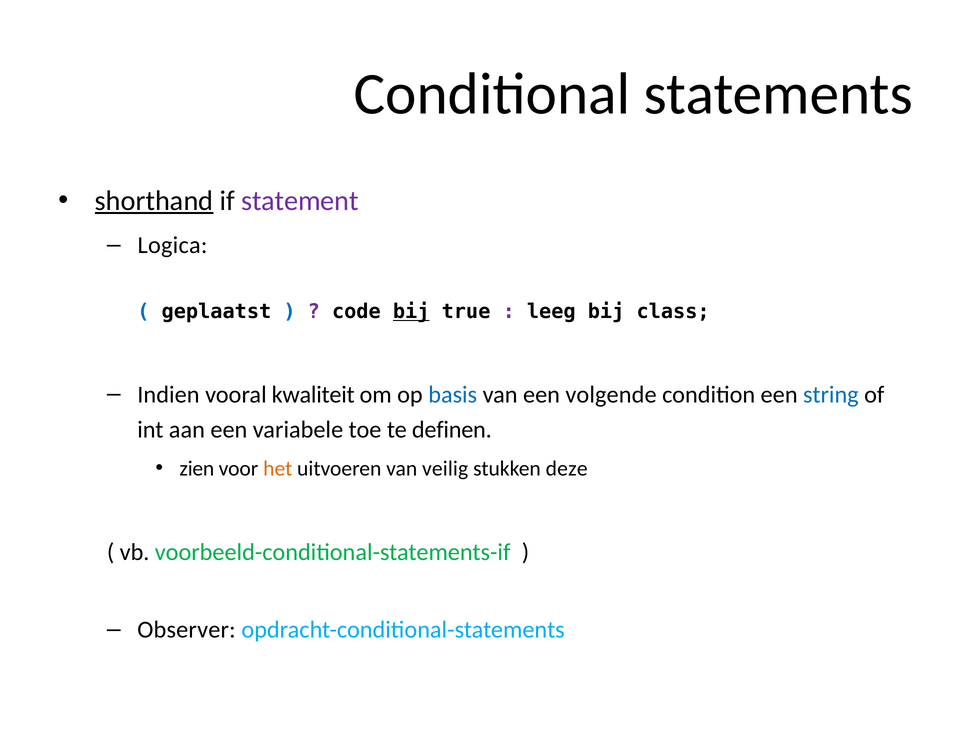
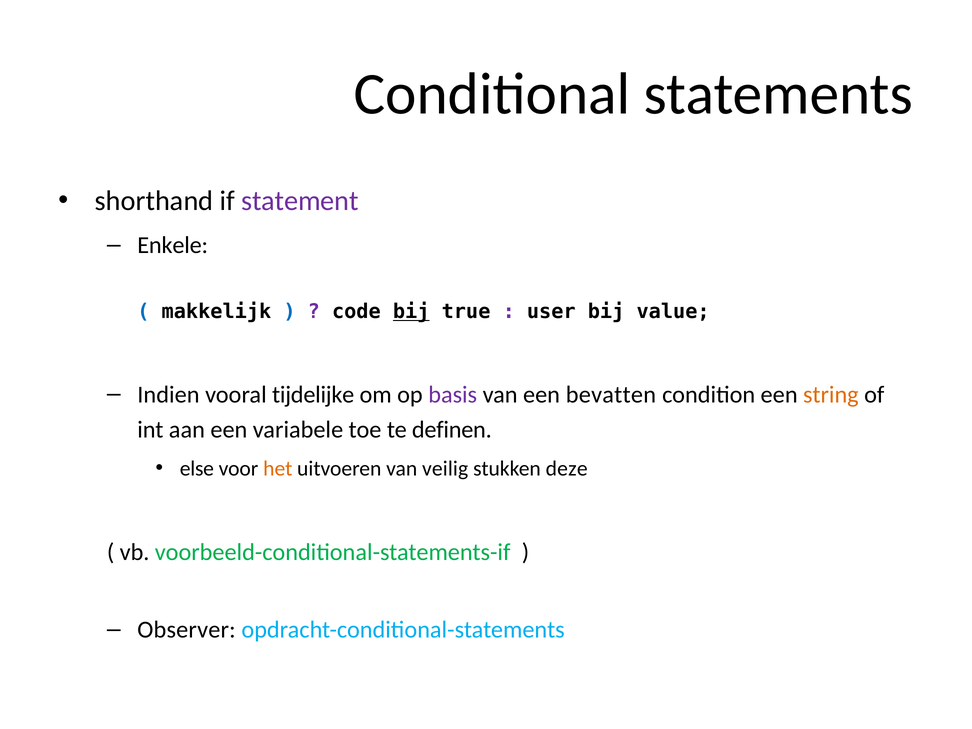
shorthand underline: present -> none (154, 201)
Logica: Logica -> Enkele (173, 245)
geplaatst: geplaatst -> makkelijk (216, 312)
leeg: leeg -> user (551, 312)
class: class -> value (673, 312)
kwaliteit: kwaliteit -> tijdelijke (313, 395)
basis colour: blue -> purple (453, 395)
volgende: volgende -> bevatten (611, 395)
string colour: blue -> orange (831, 395)
zien: zien -> else (197, 469)
